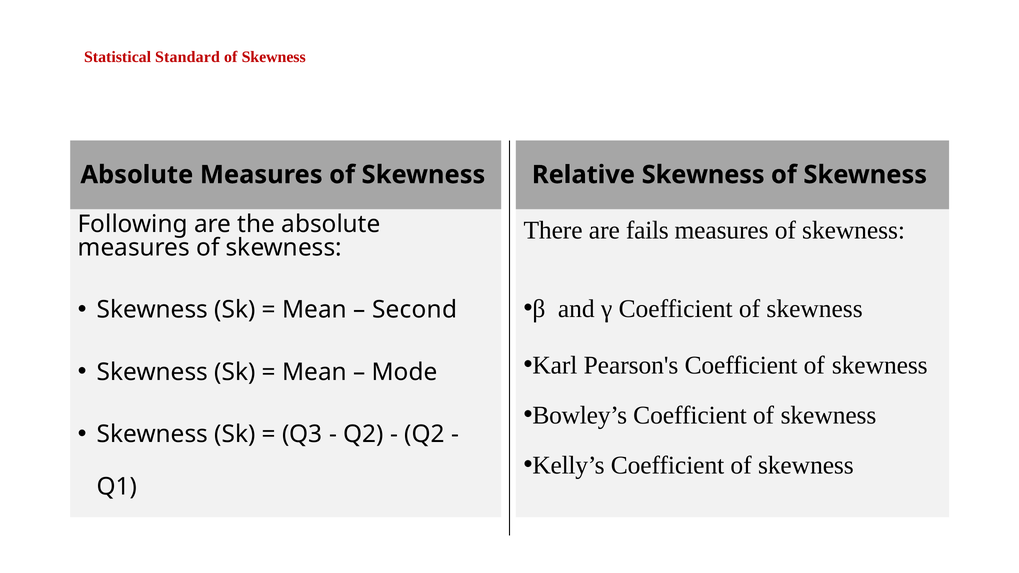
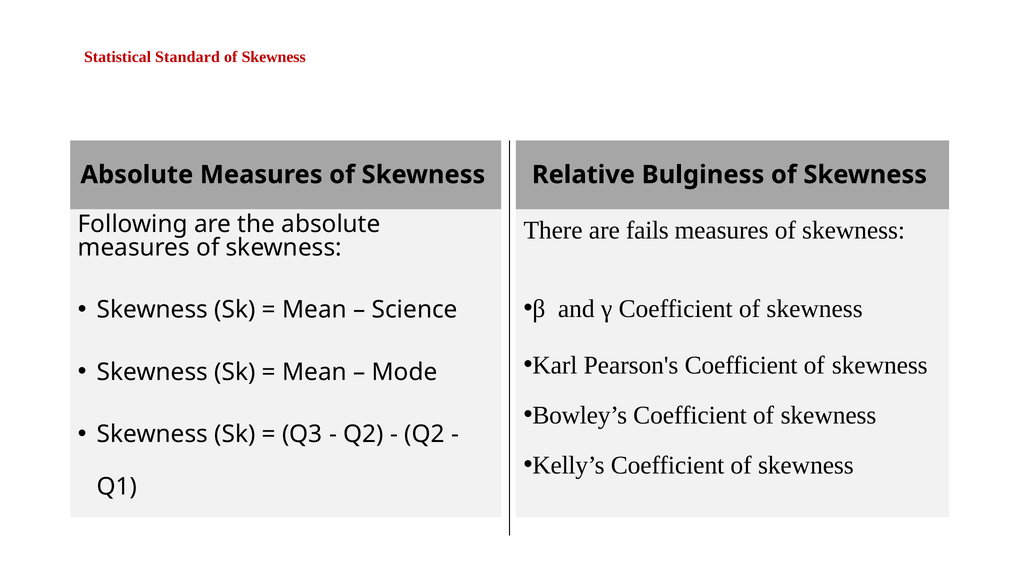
Relative Skewness: Skewness -> Bulginess (703, 175)
Second: Second -> Science (415, 310)
